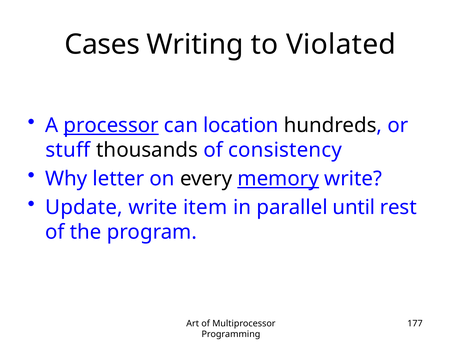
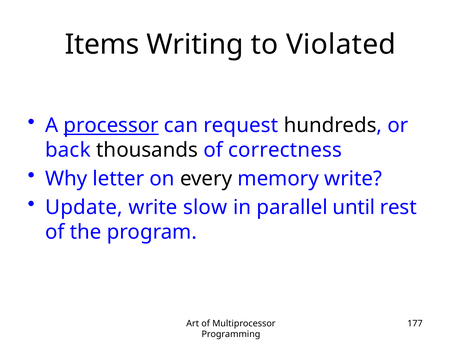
Cases: Cases -> Items (102, 45)
location: location -> request (241, 126)
stuff: stuff -> back (68, 150)
consistency: consistency -> correctness (285, 150)
memory underline: present -> none (278, 179)
item: item -> slow (205, 208)
